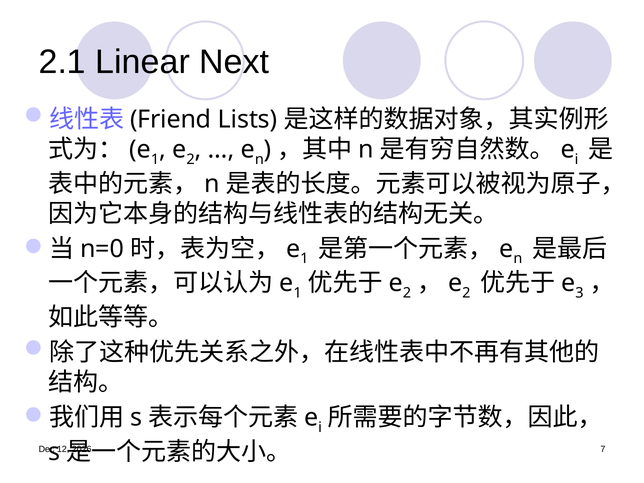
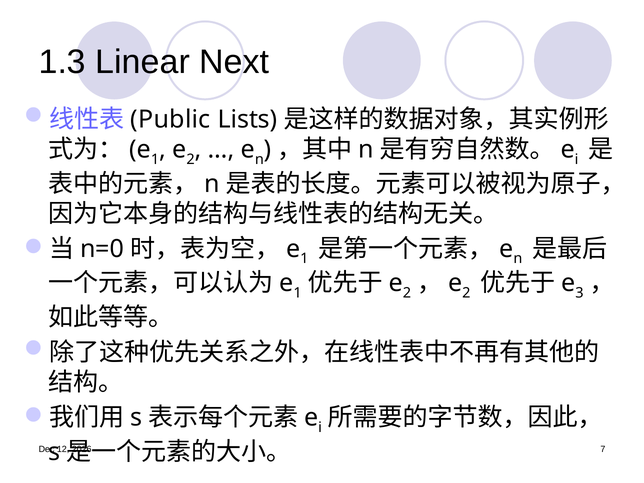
2.1: 2.1 -> 1.3 (62, 62)
Friend: Friend -> Public (170, 120)
